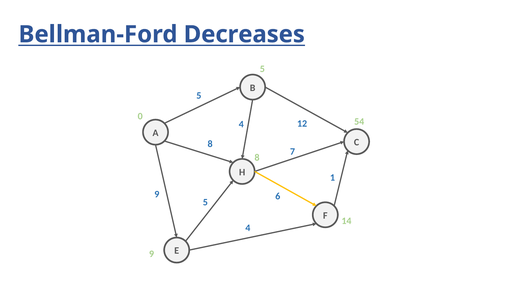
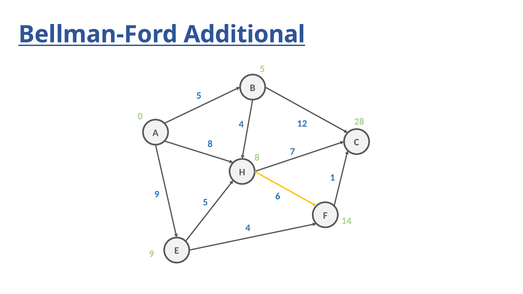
Decreases: Decreases -> Additional (244, 34)
54: 54 -> 28 (359, 122)
